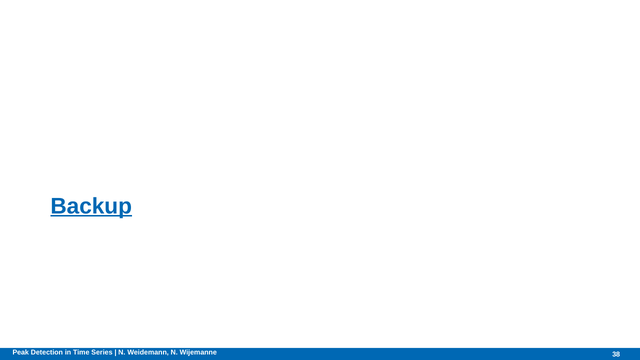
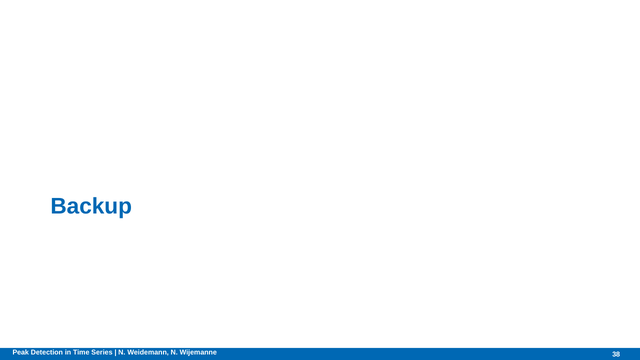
Backup underline: present -> none (91, 206)
